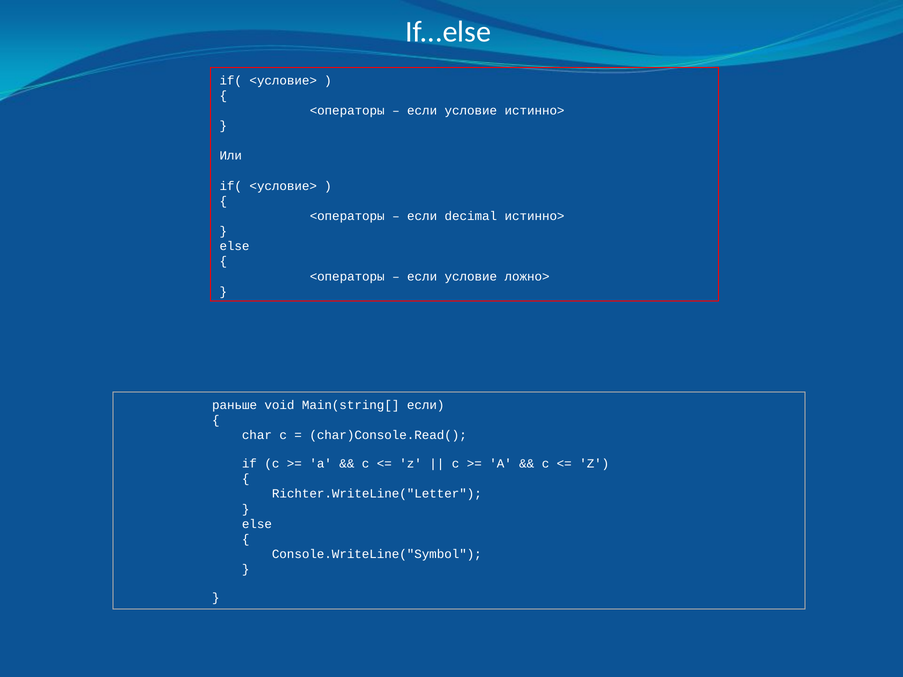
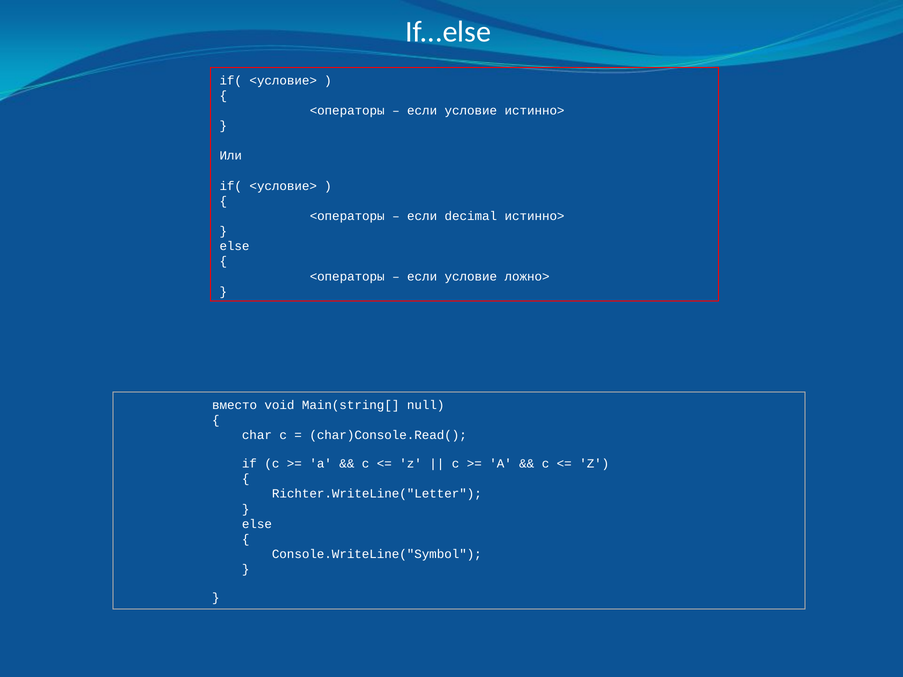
раньше: раньше -> вместо (235, 405)
Main(string[ если: если -> null (426, 405)
